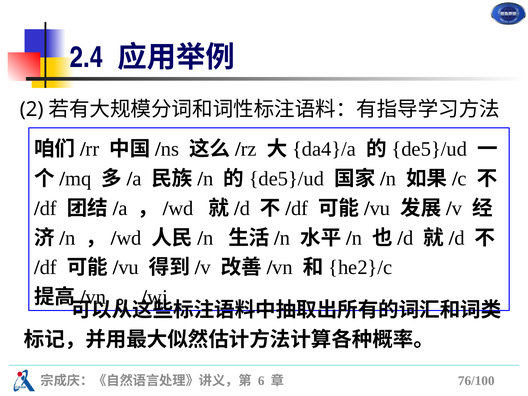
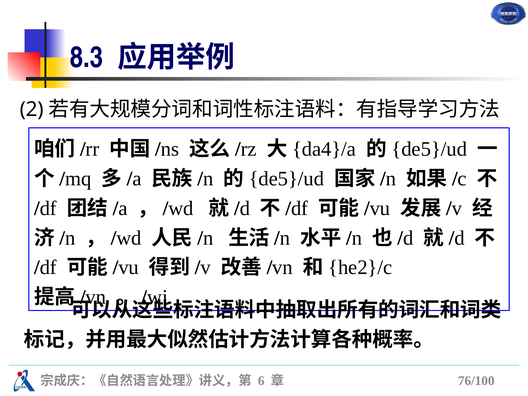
2.4: 2.4 -> 8.3 (86, 58)
